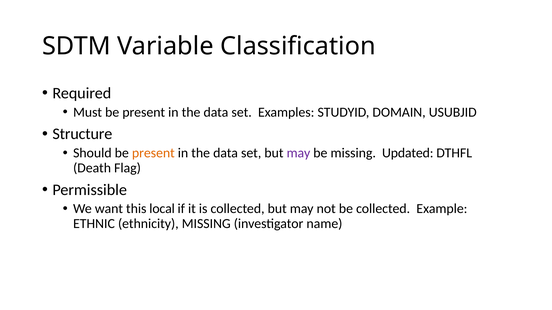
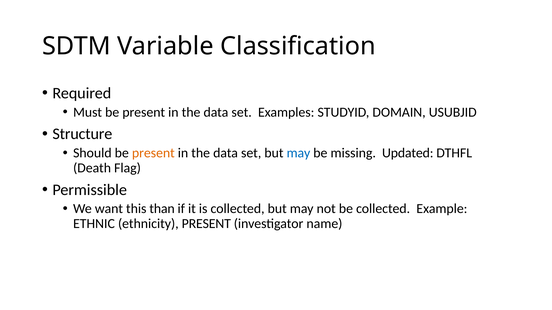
may colour: purple -> blue (298, 153)
local: local -> than (162, 209)
ethnicity MISSING: MISSING -> PRESENT (206, 224)
